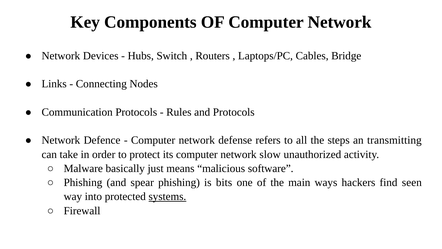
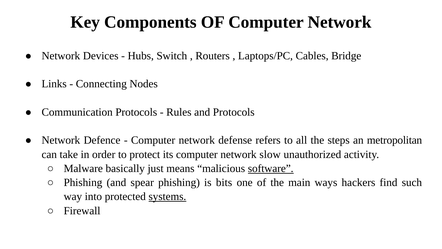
transmitting: transmitting -> metropolitan (395, 140)
software underline: none -> present (271, 168)
seen: seen -> such (412, 182)
